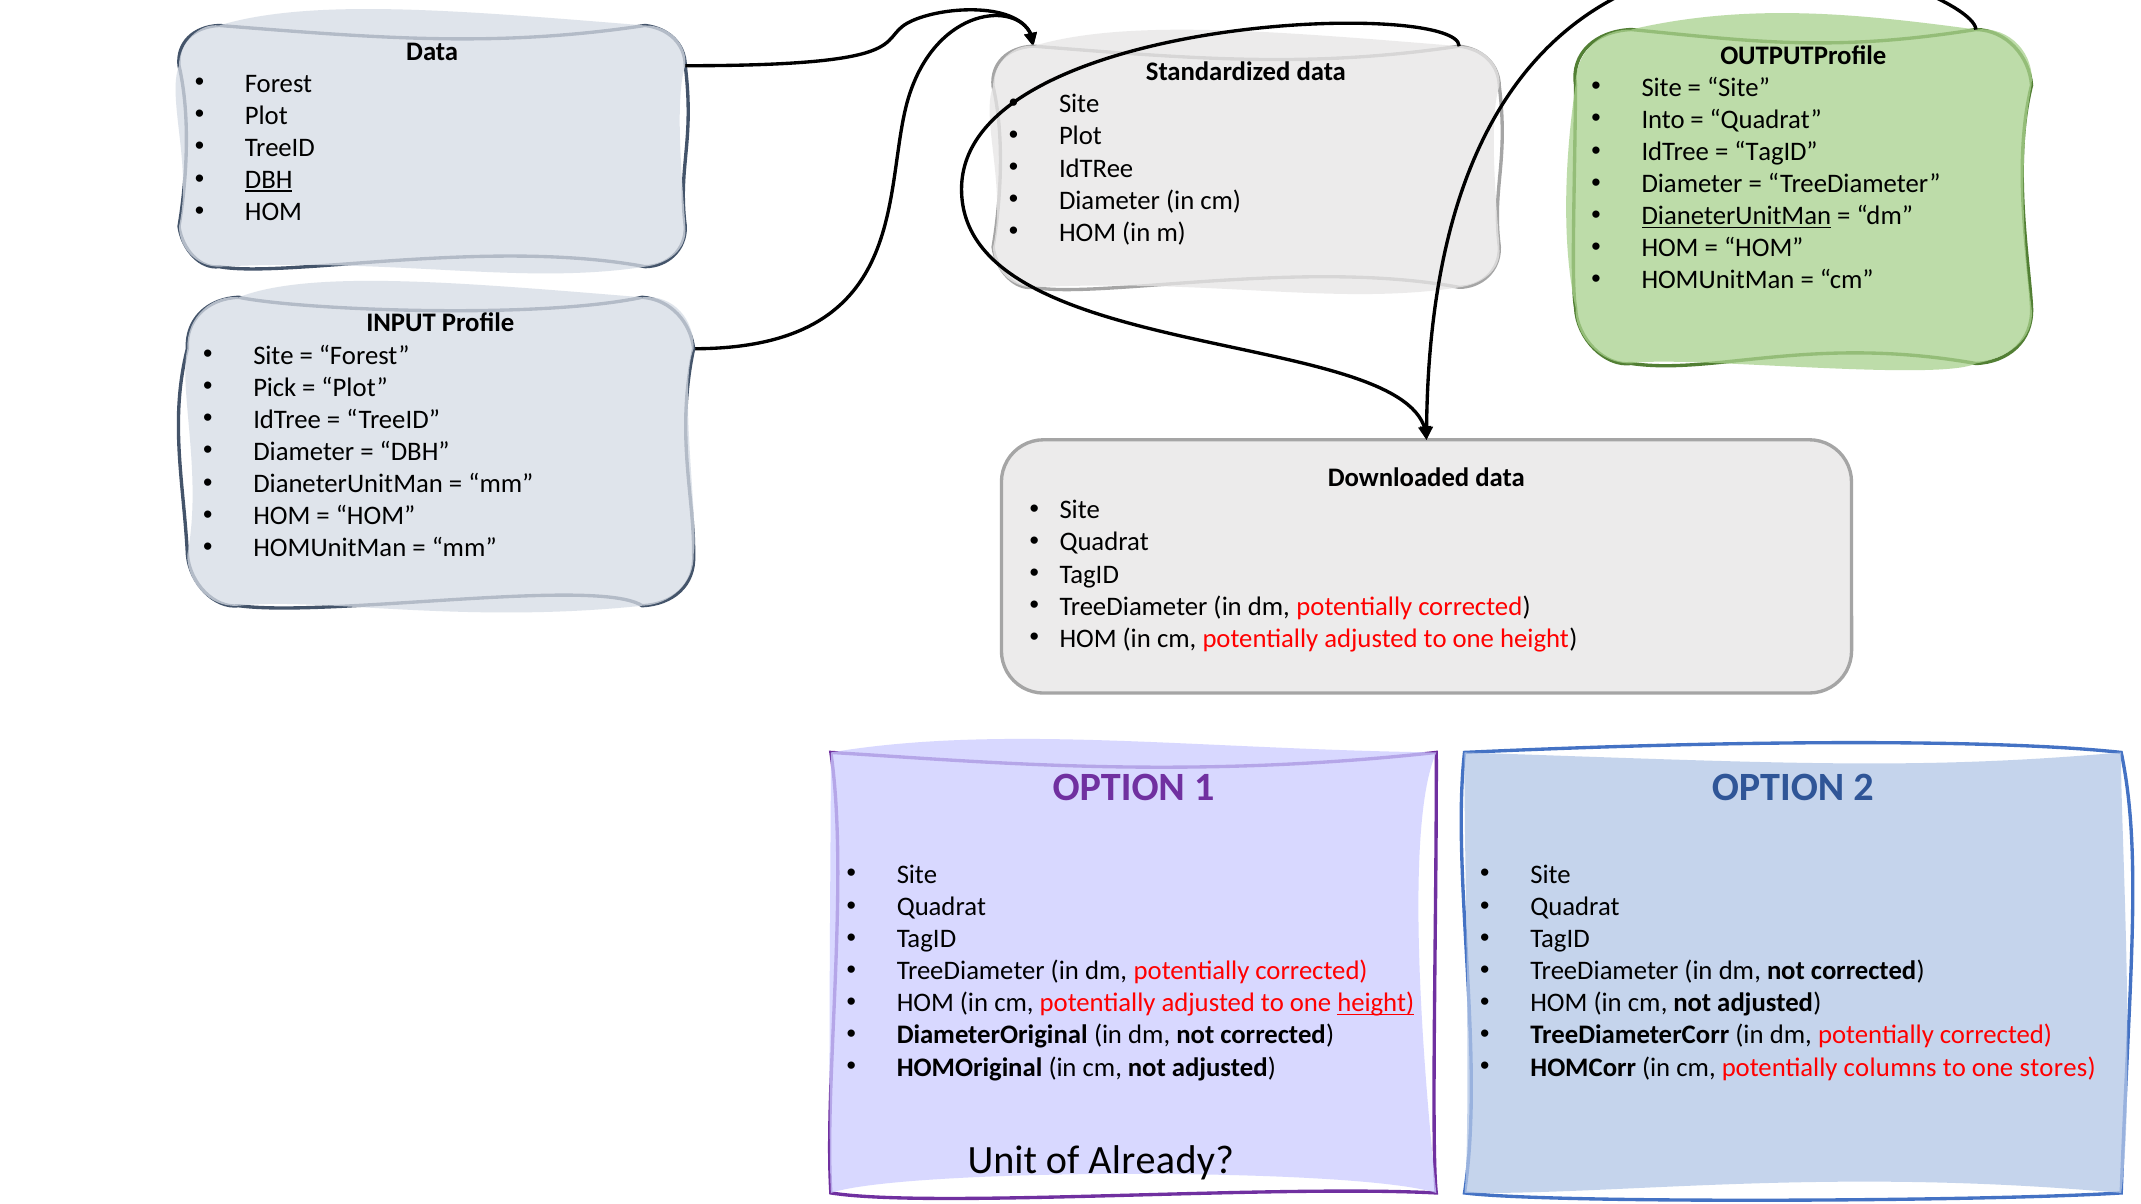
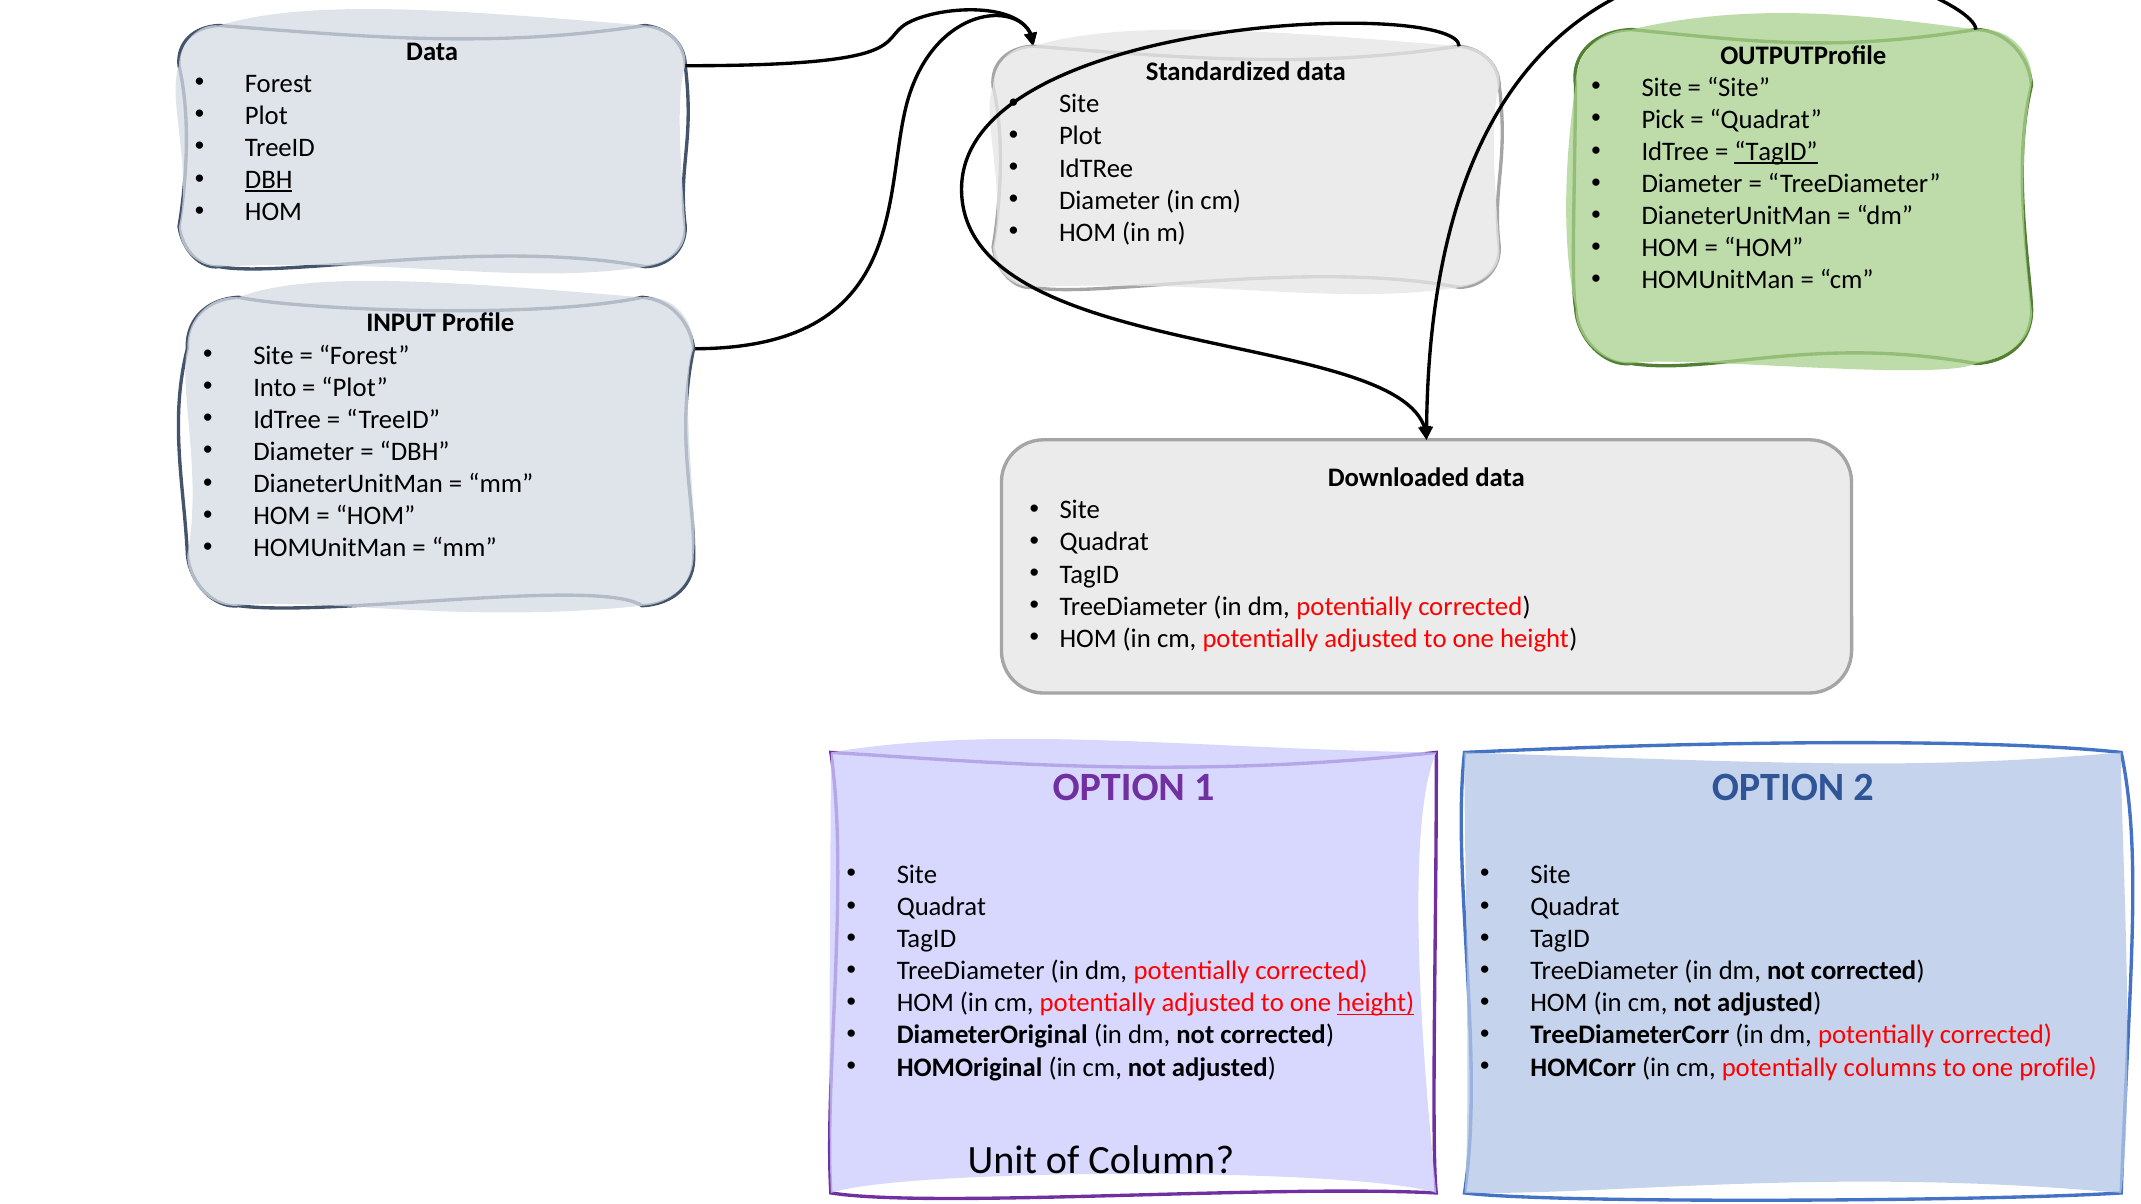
Into: Into -> Pick (1663, 120)
TagID underline: none -> present (1776, 152)
DianeterUnitMan underline: present -> none (1736, 216)
Pick: Pick -> Into (275, 387)
one stores: stores -> profile (2058, 1067)
Already: Already -> Column (1161, 1160)
